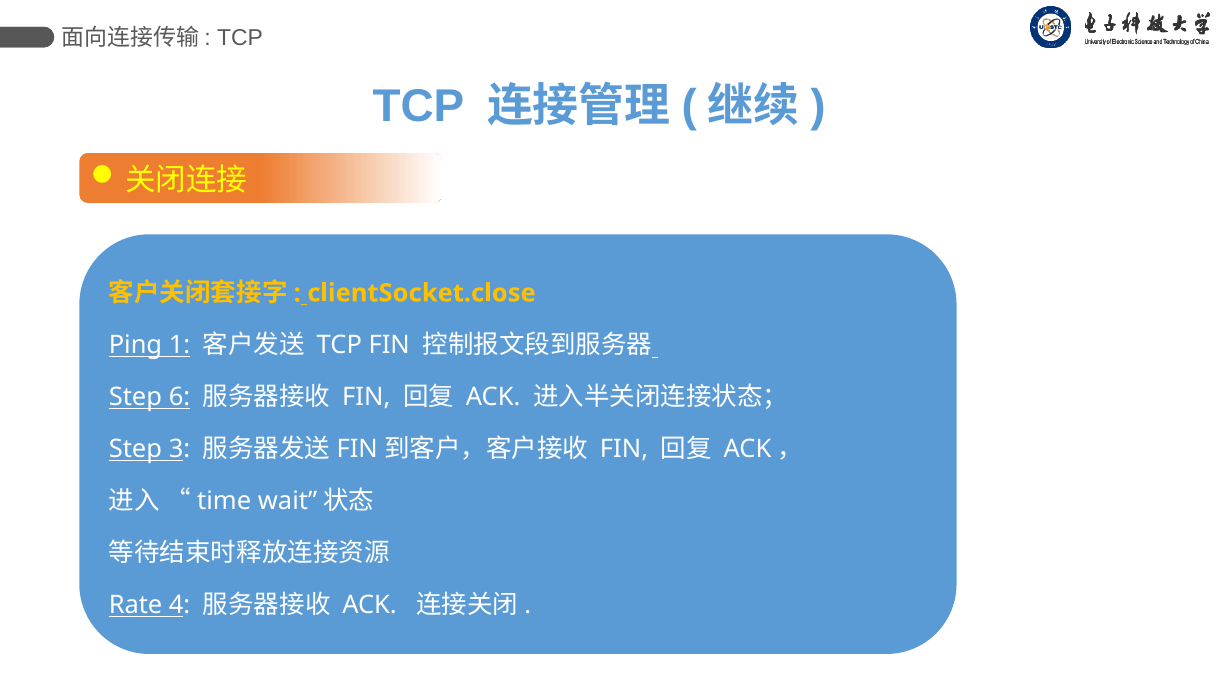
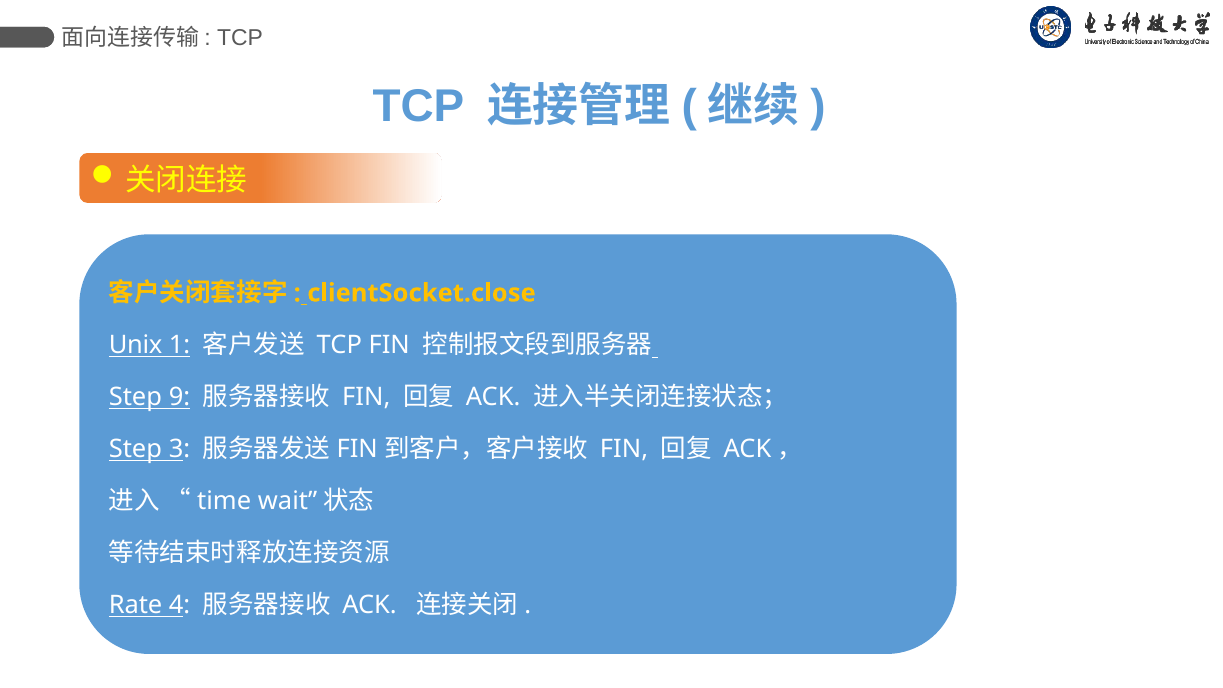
Ping: Ping -> Unix (136, 345)
6: 6 -> 9 (179, 397)
